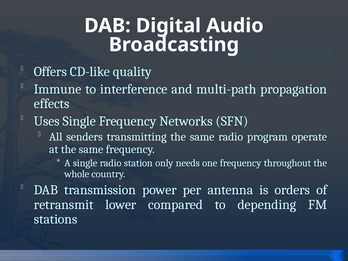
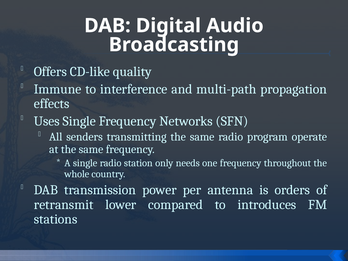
depending: depending -> introduces (267, 205)
